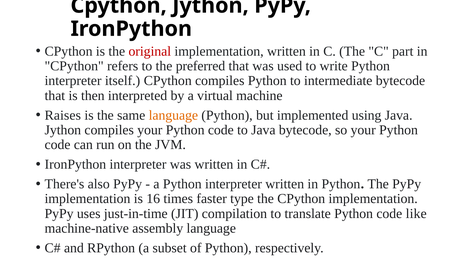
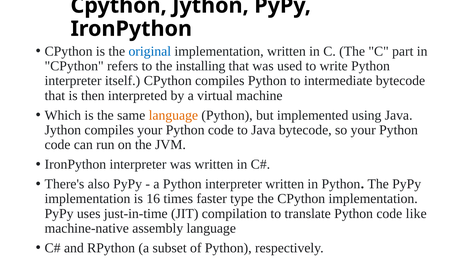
original colour: red -> blue (150, 51)
preferred: preferred -> installing (201, 66)
Raises: Raises -> Which (63, 115)
